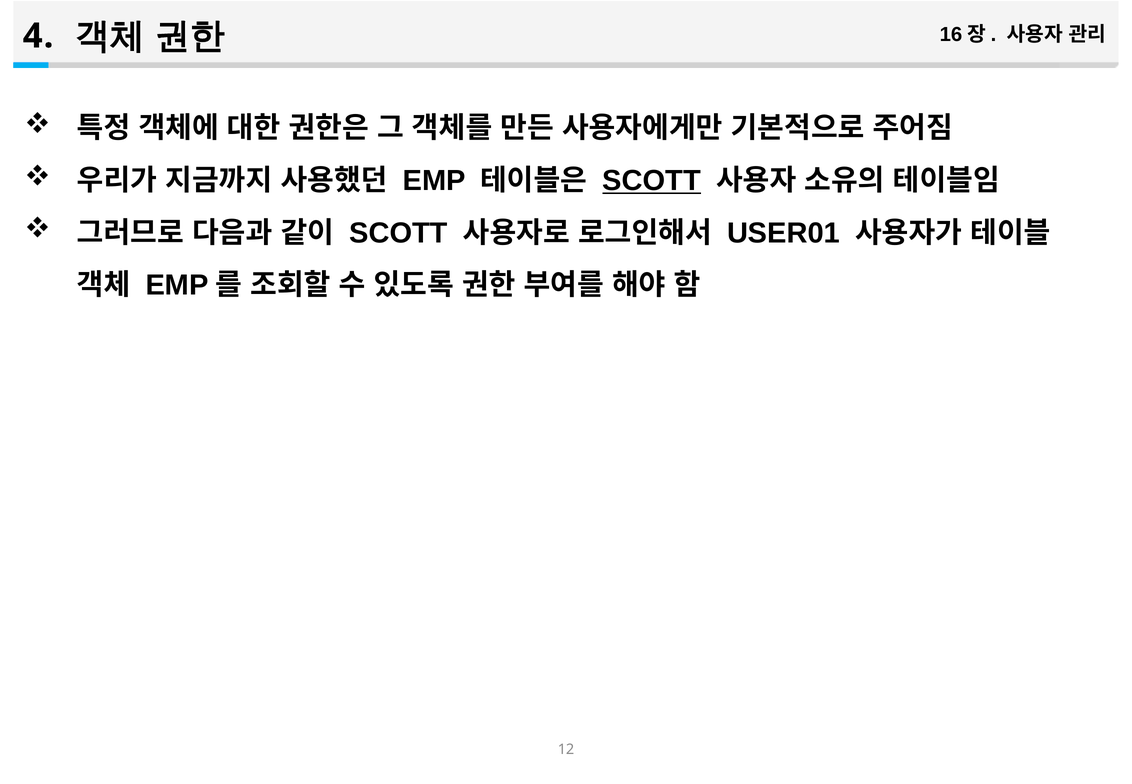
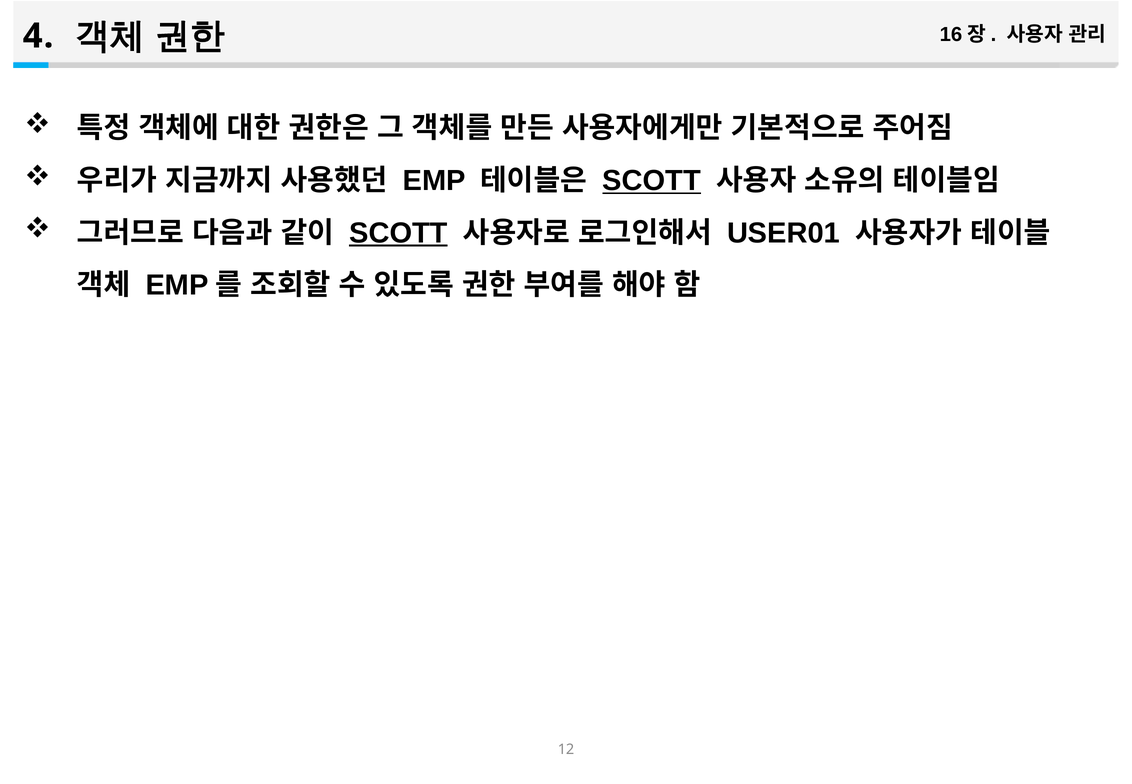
SCOTT underline: none -> present (398, 233)
